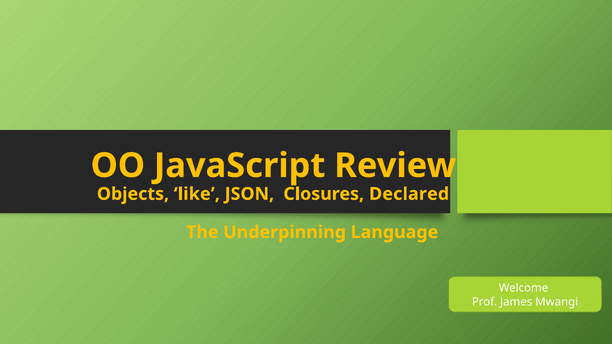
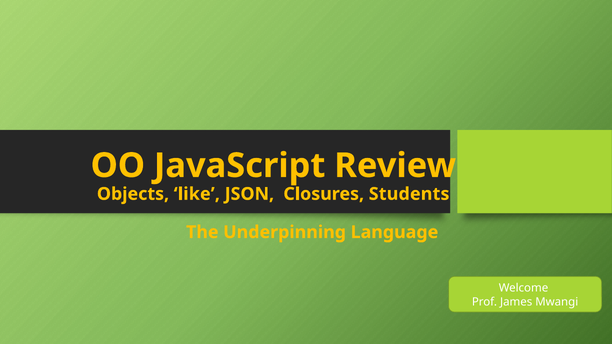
Declared: Declared -> Students (409, 194)
